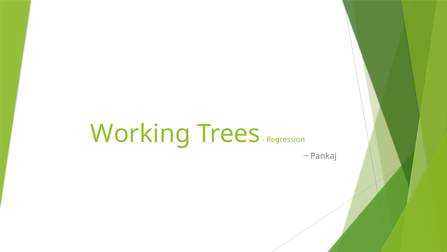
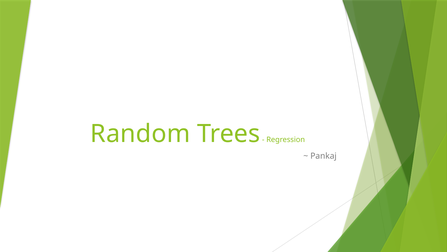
Working: Working -> Random (140, 133)
